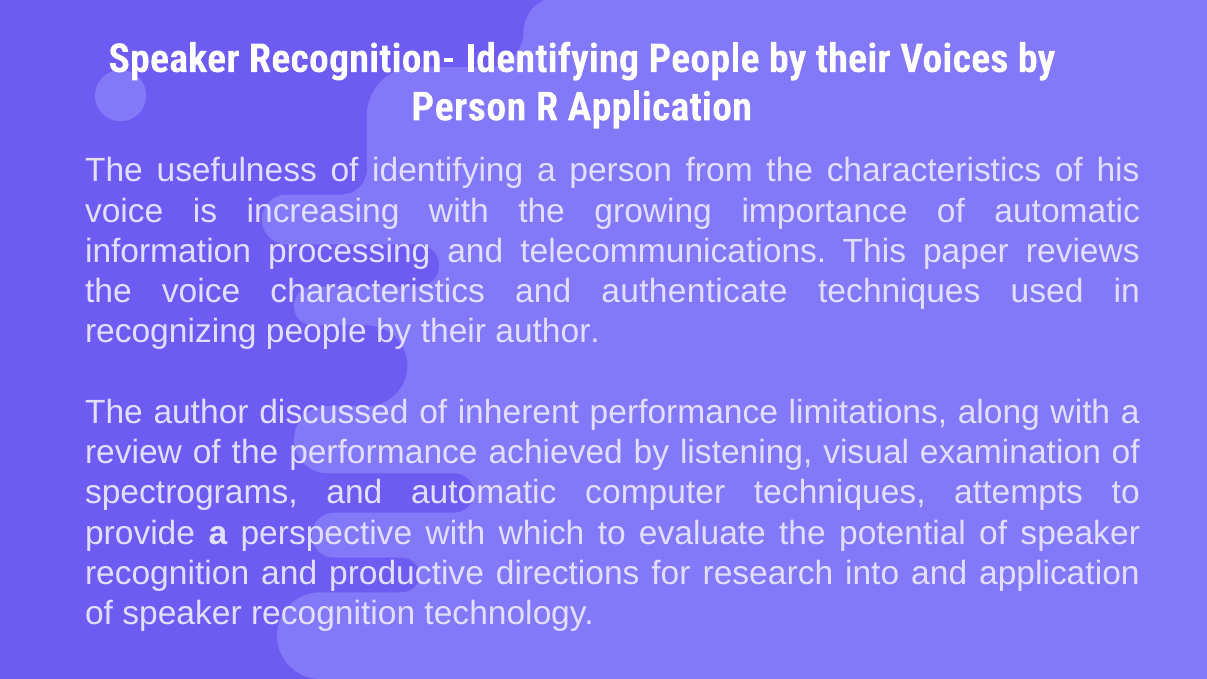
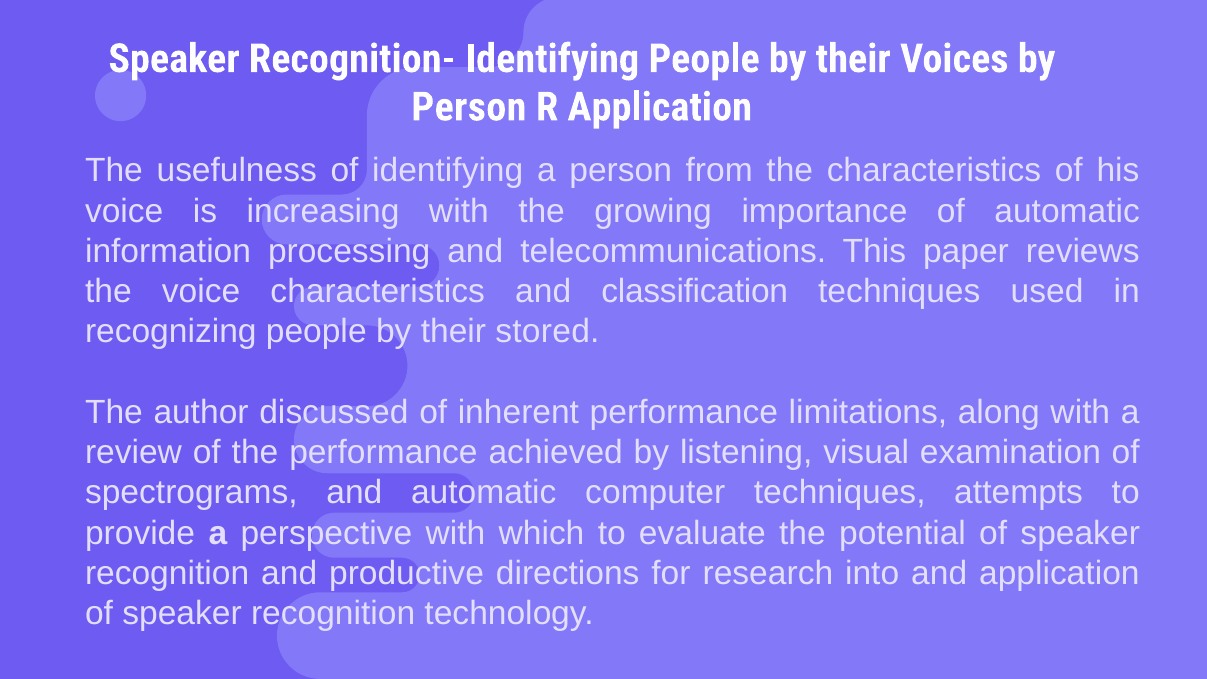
authenticate: authenticate -> classification (695, 292)
their author: author -> stored (547, 332)
